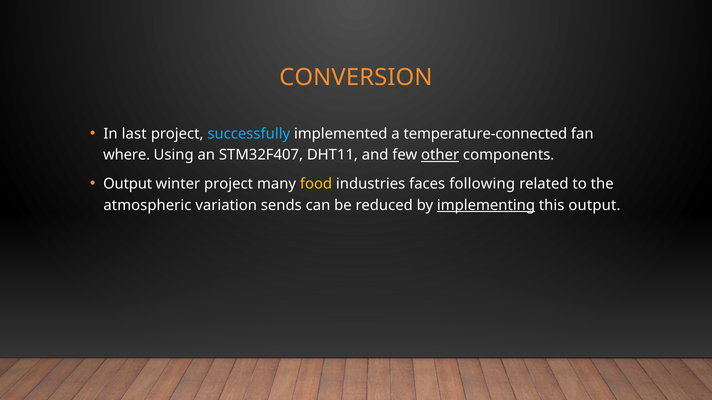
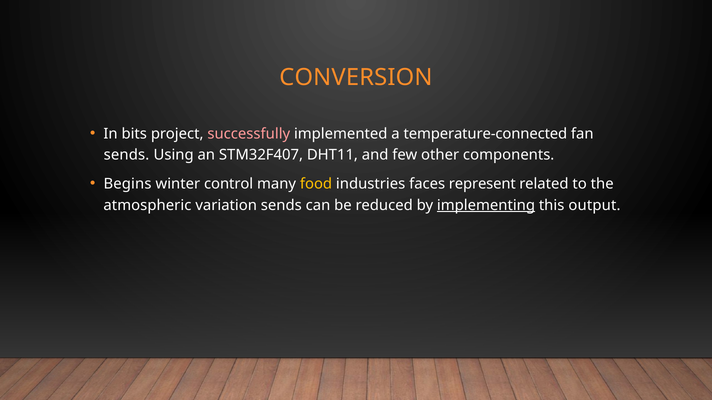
last: last -> bits (134, 134)
successfully colour: light blue -> pink (249, 134)
where: where -> sends (127, 155)
other underline: present -> none (440, 155)
Output: Output -> Begins (128, 184)
winter project: project -> control (229, 184)
following: following -> represent (482, 184)
